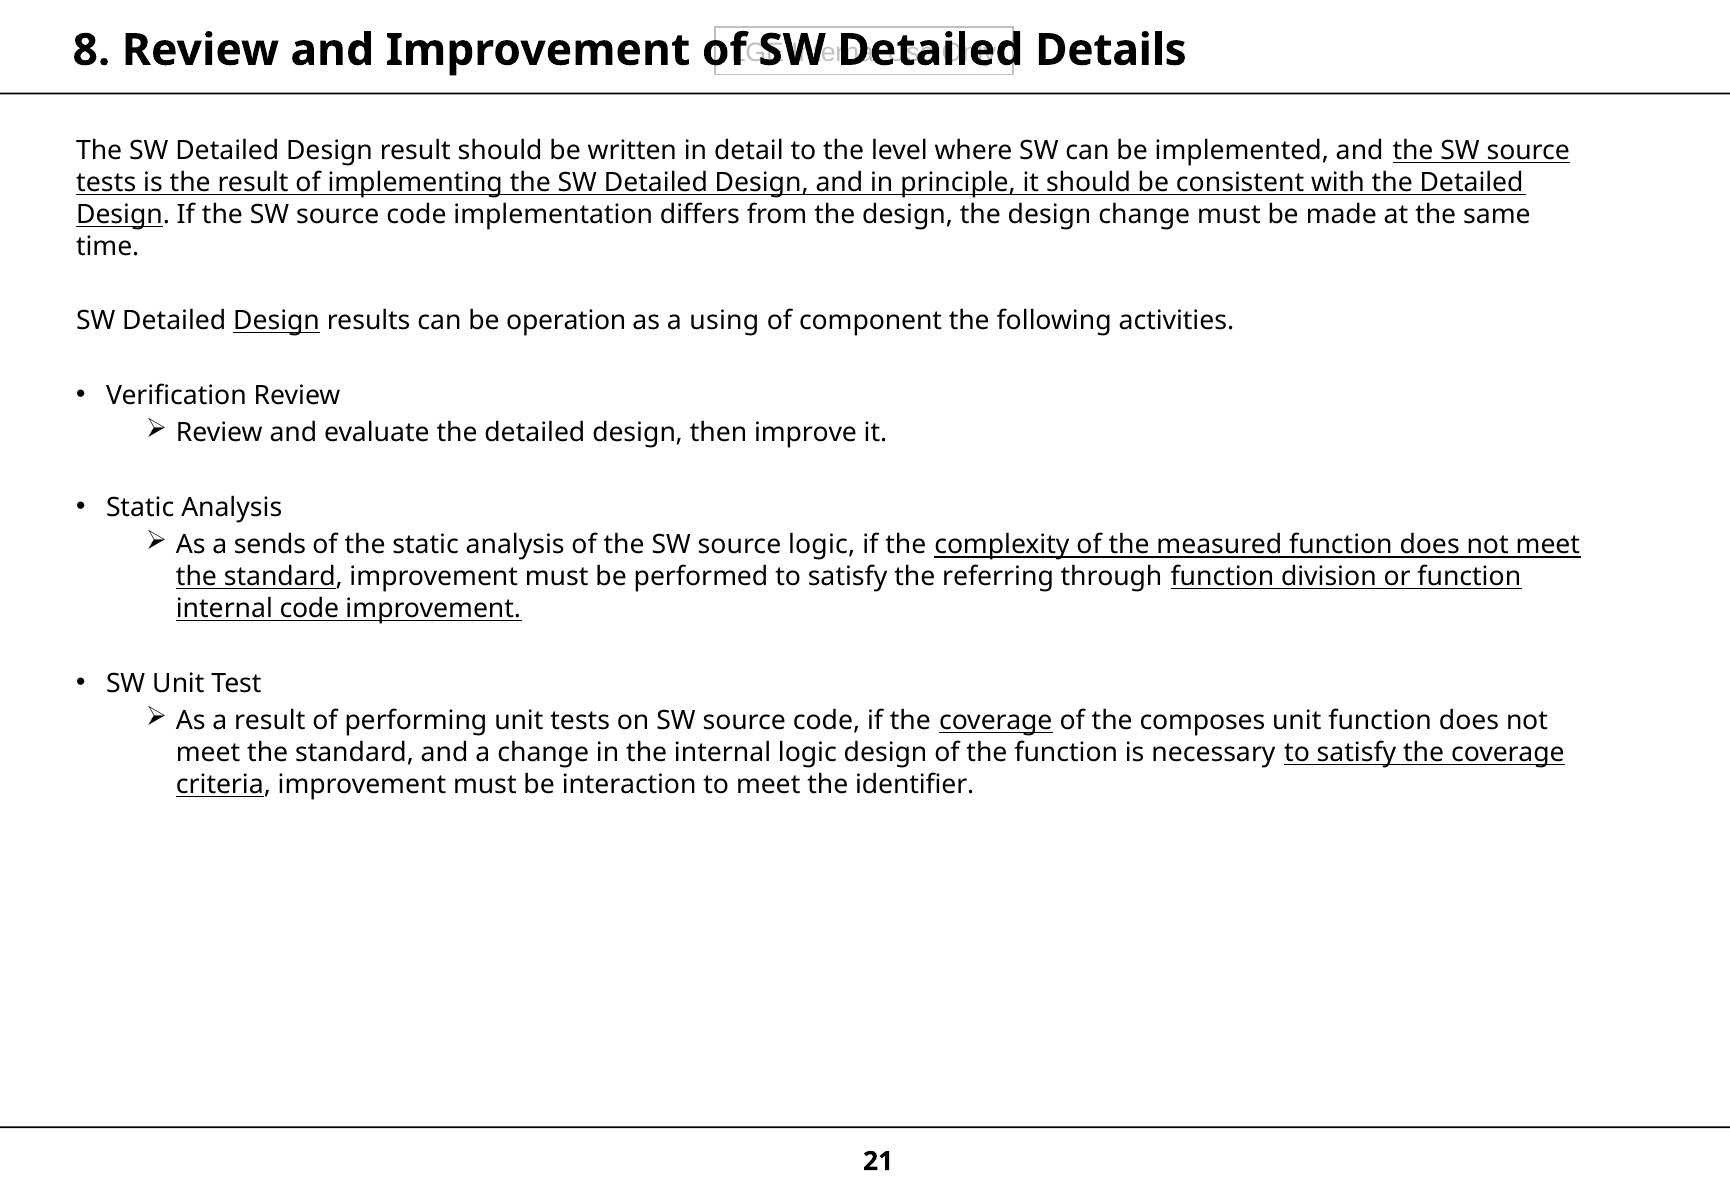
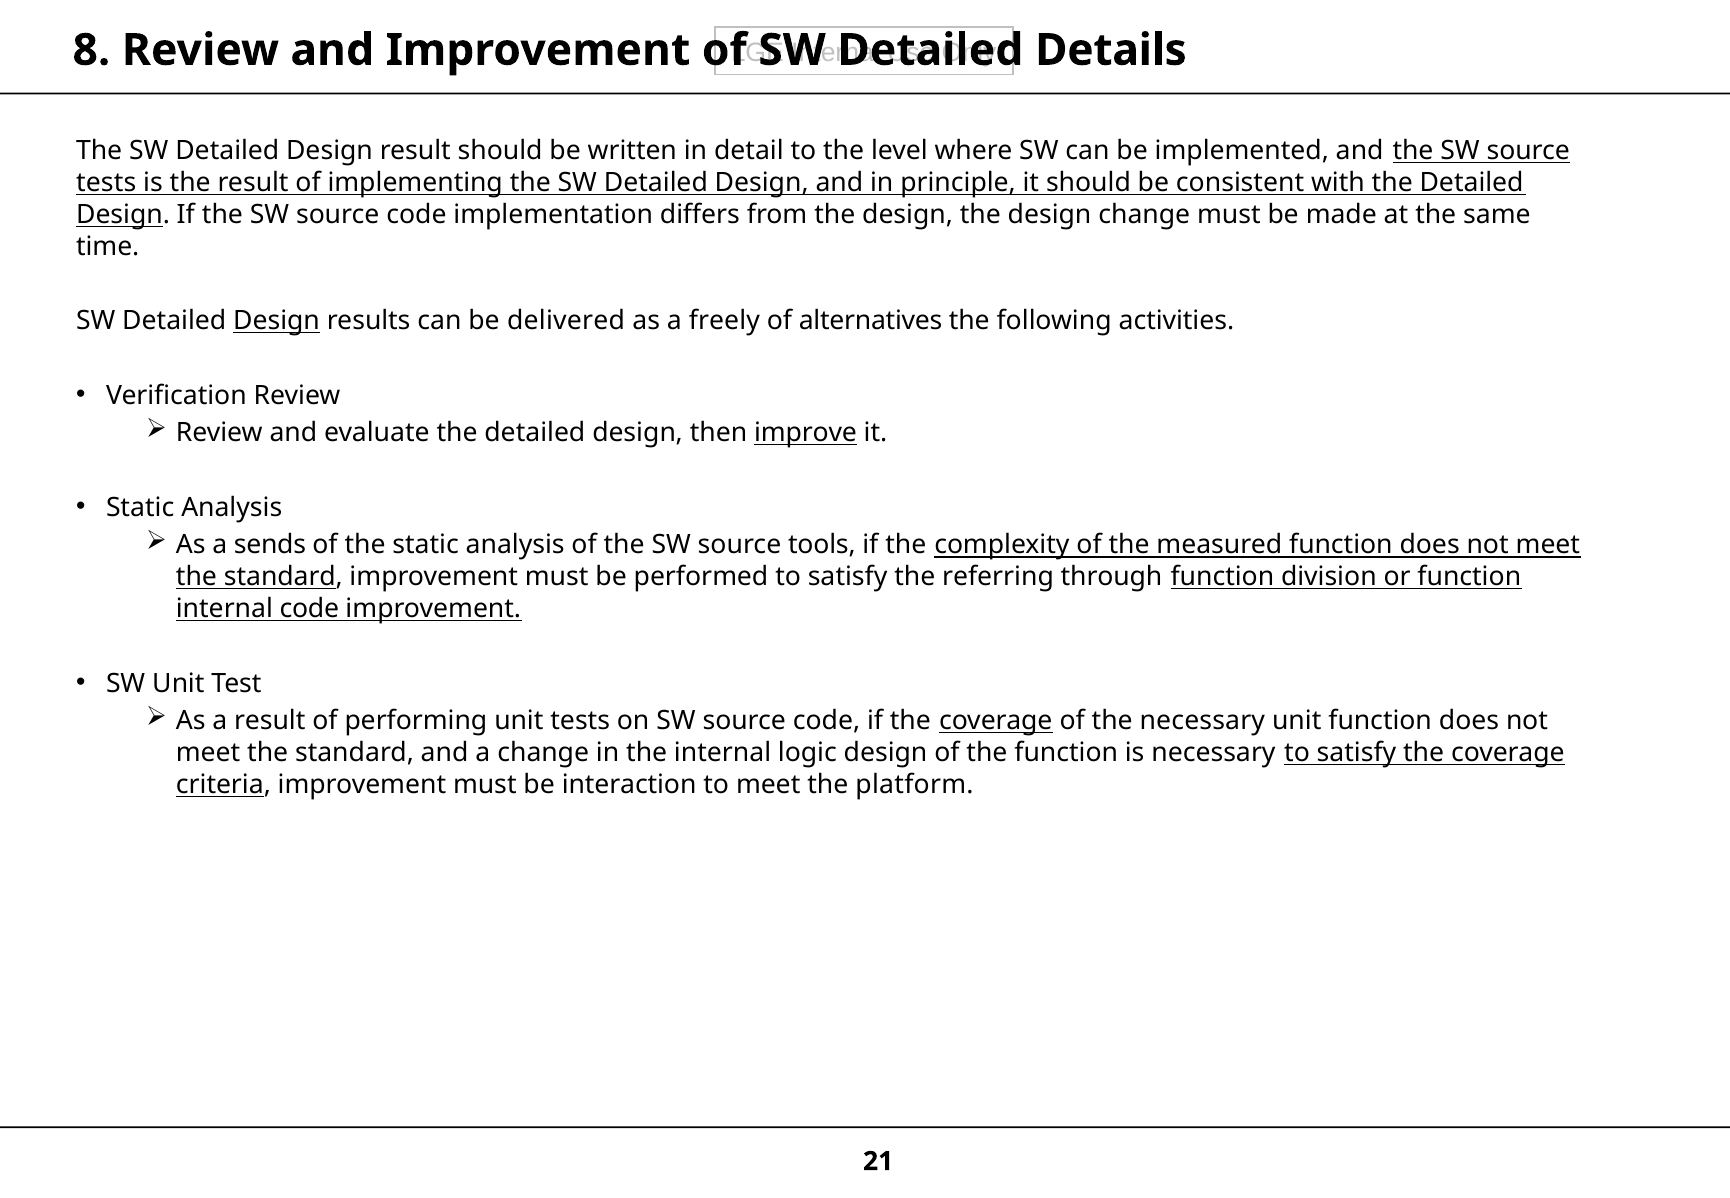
operation: operation -> delivered (566, 321)
using: using -> freely (724, 321)
component: component -> alternatives (871, 321)
improve underline: none -> present (806, 433)
source logic: logic -> tools (822, 545)
the composes: composes -> necessary (1202, 720)
identifier: identifier -> platform (915, 784)
